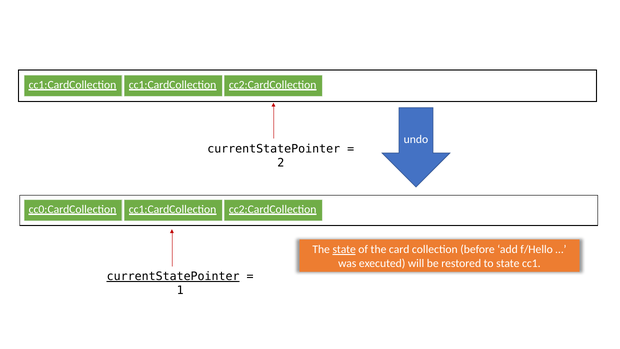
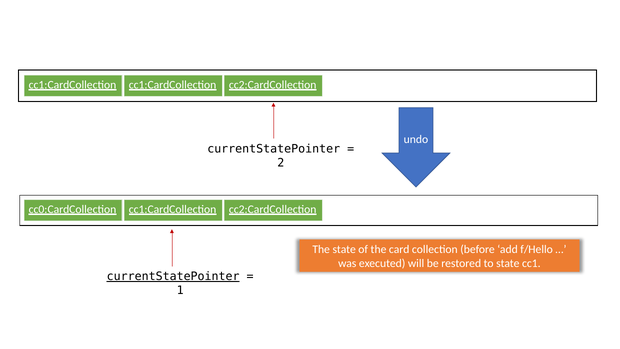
state underline: present -> none (344, 249)
